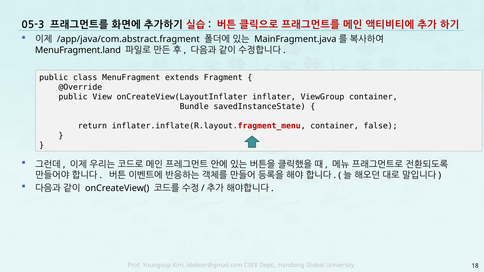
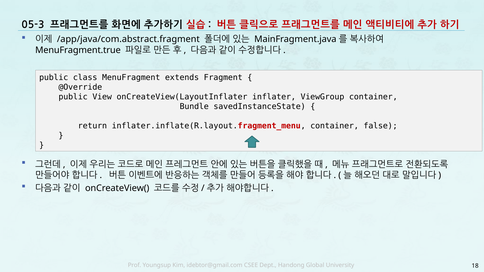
MenuFragment.land: MenuFragment.land -> MenuFragment.true (78, 50)
